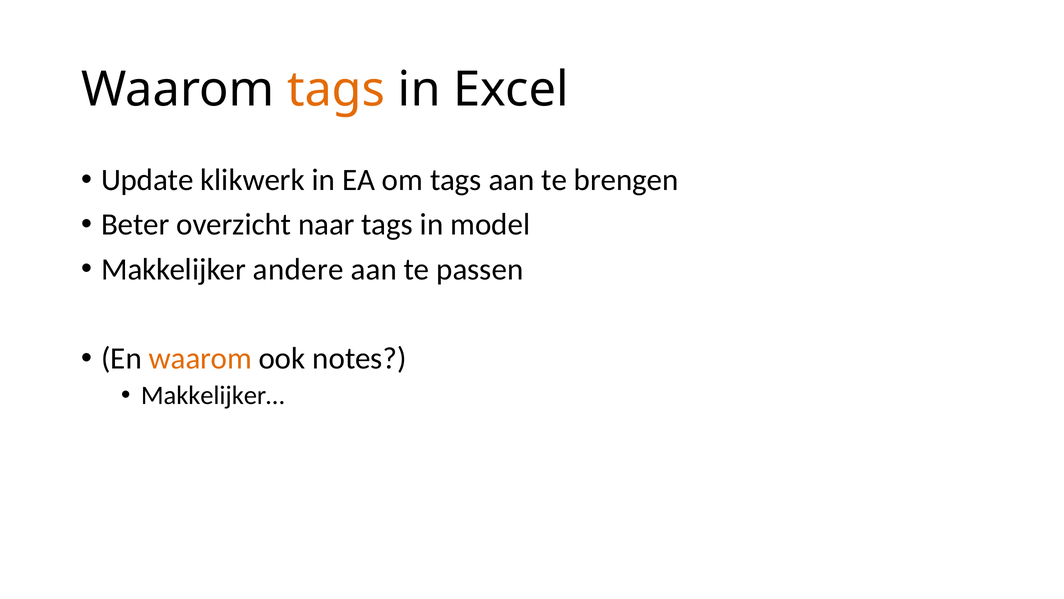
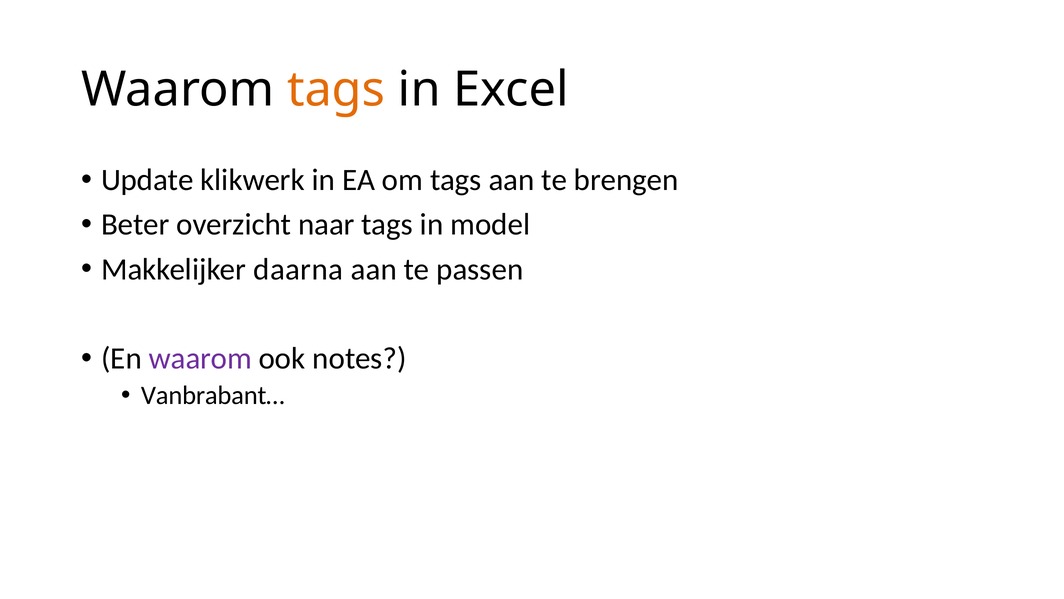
andere: andere -> daarna (298, 269)
waarom colour: orange -> purple (200, 358)
Makkelijker…: Makkelijker… -> Vanbrabant… (213, 395)
